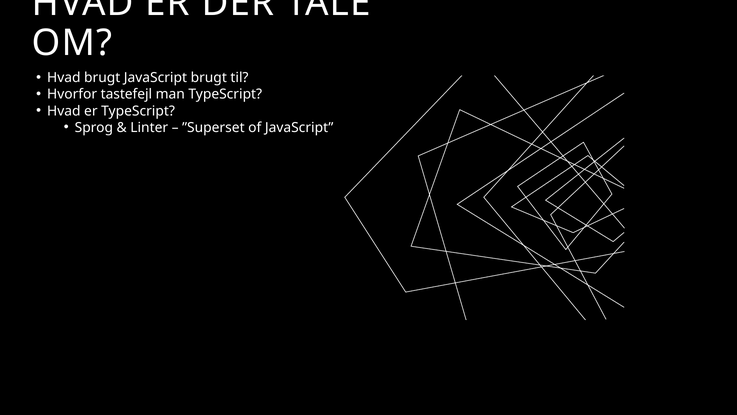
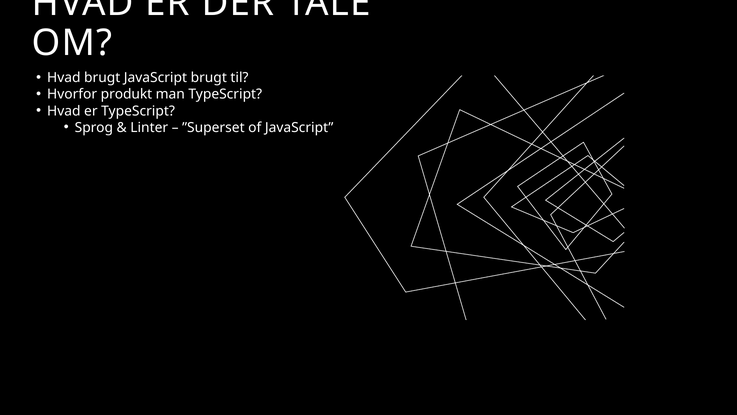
tastefejl: tastefejl -> produkt (126, 94)
